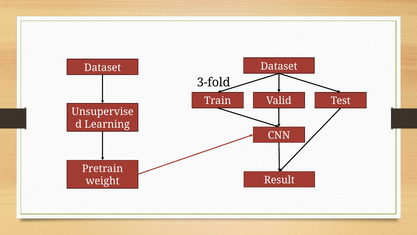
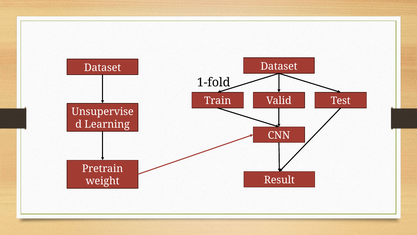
3-fold: 3-fold -> 1-fold (214, 82)
